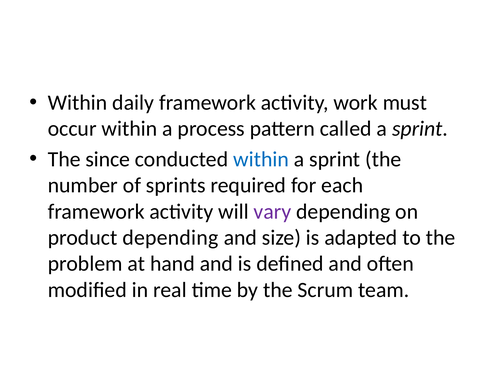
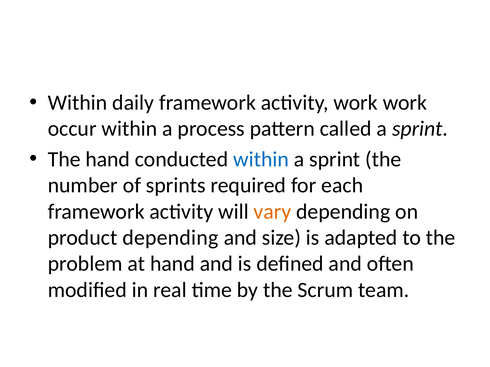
work must: must -> work (405, 103)
The since: since -> hand (108, 159)
vary colour: purple -> orange (272, 212)
